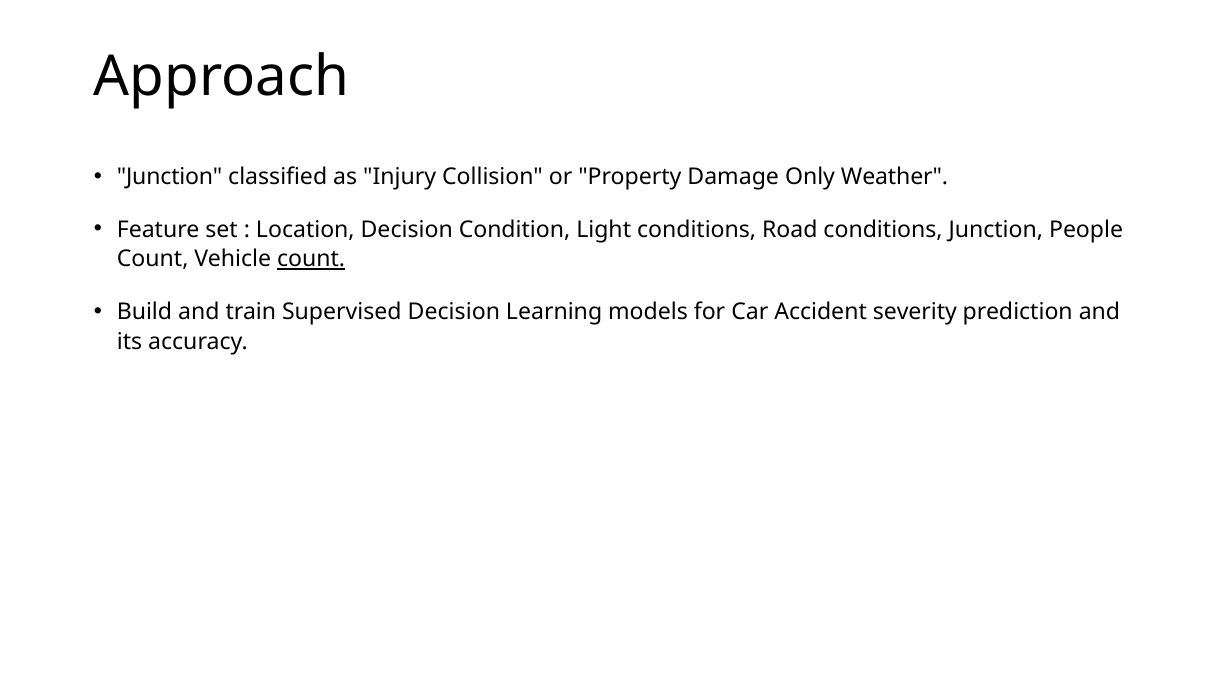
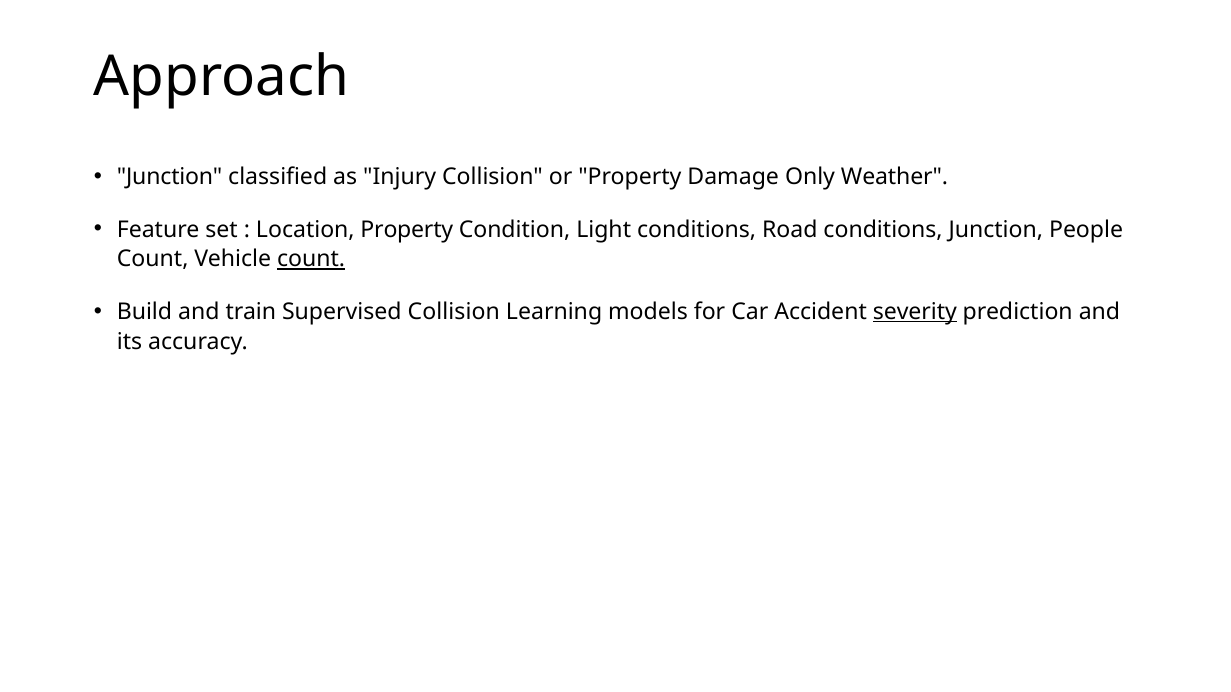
Location Decision: Decision -> Property (407, 230)
Supervised Decision: Decision -> Collision (454, 312)
severity underline: none -> present (915, 312)
